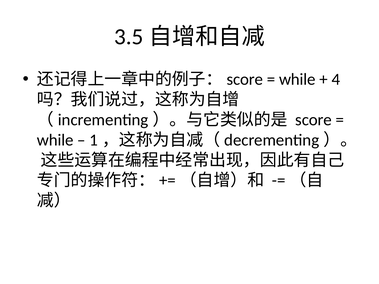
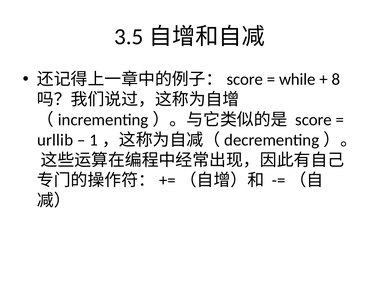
4: 4 -> 8 (336, 80)
while: while -> urllib (55, 140)
